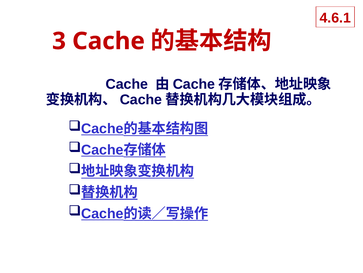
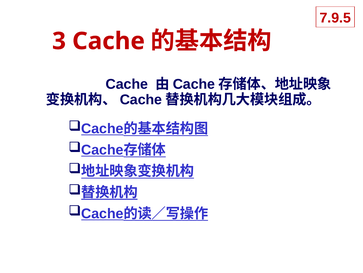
4.6.1: 4.6.1 -> 7.9.5 (335, 18)
